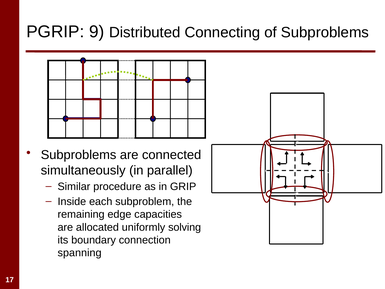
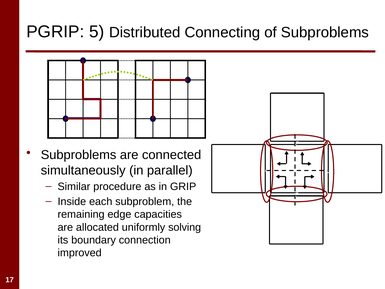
9: 9 -> 5 (97, 32)
spanning: spanning -> improved (80, 253)
